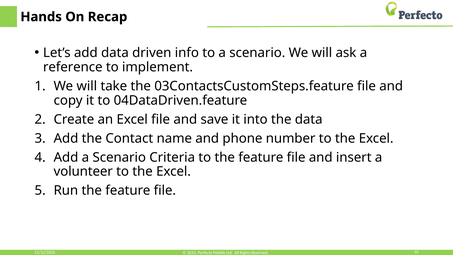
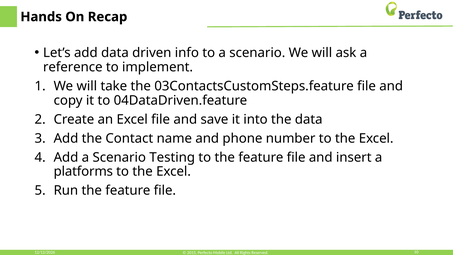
Criteria: Criteria -> Testing (172, 157)
volunteer: volunteer -> platforms (83, 171)
